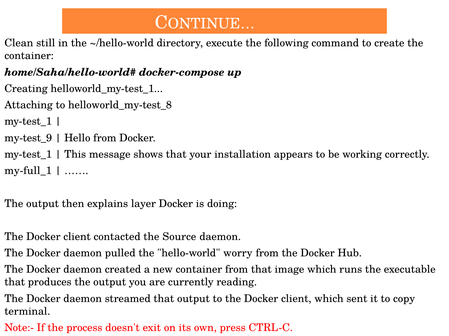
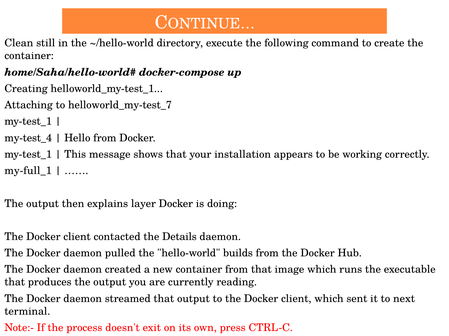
helloworld_my-test_8: helloworld_my-test_8 -> helloworld_my-test_7 (120, 105)
my-test_9: my-test_9 -> my-test_4 (28, 138)
Source: Source -> Details (179, 237)
worry: worry -> builds (238, 254)
copy: copy -> next (404, 299)
